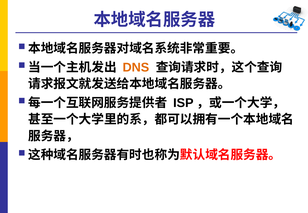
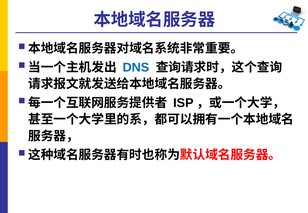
DNS colour: orange -> blue (136, 67)
